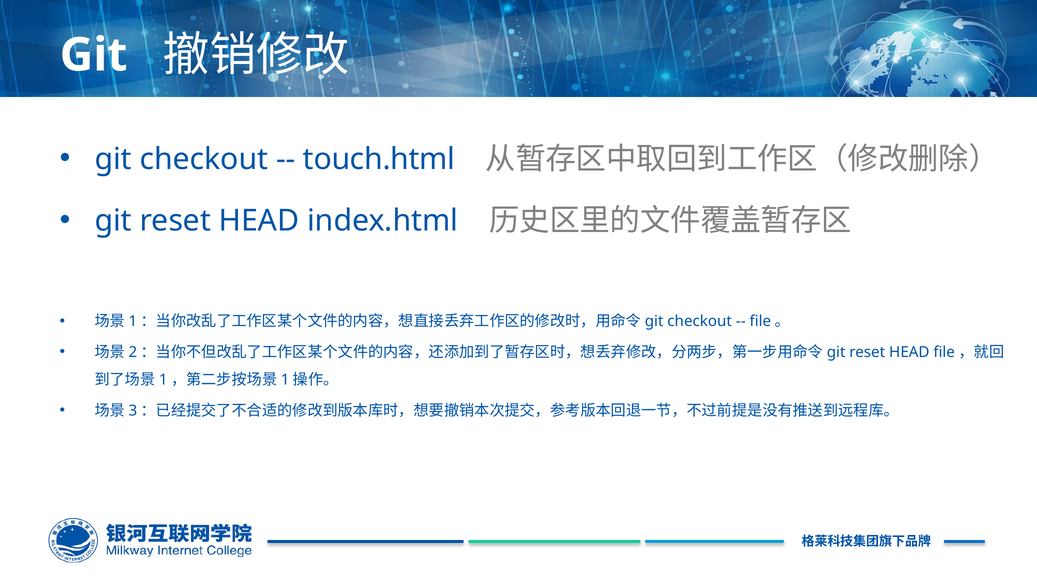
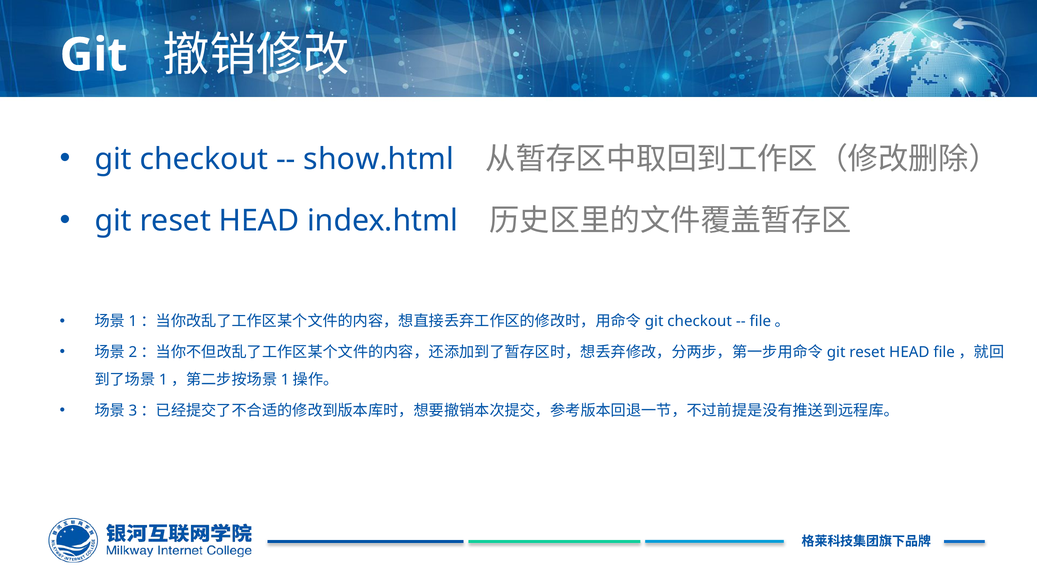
touch.html: touch.html -> show.html (379, 159)
